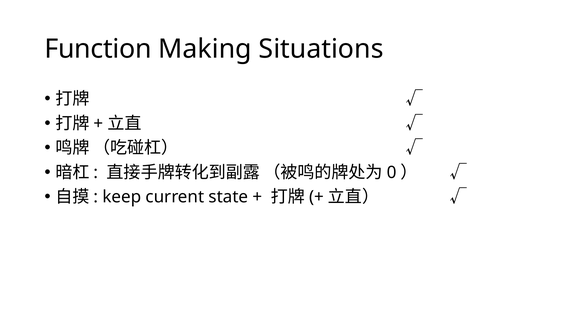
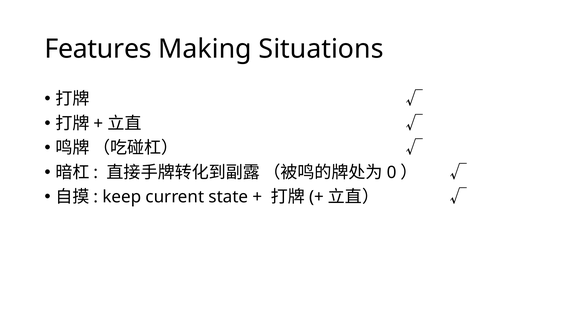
Function: Function -> Features (98, 49)
